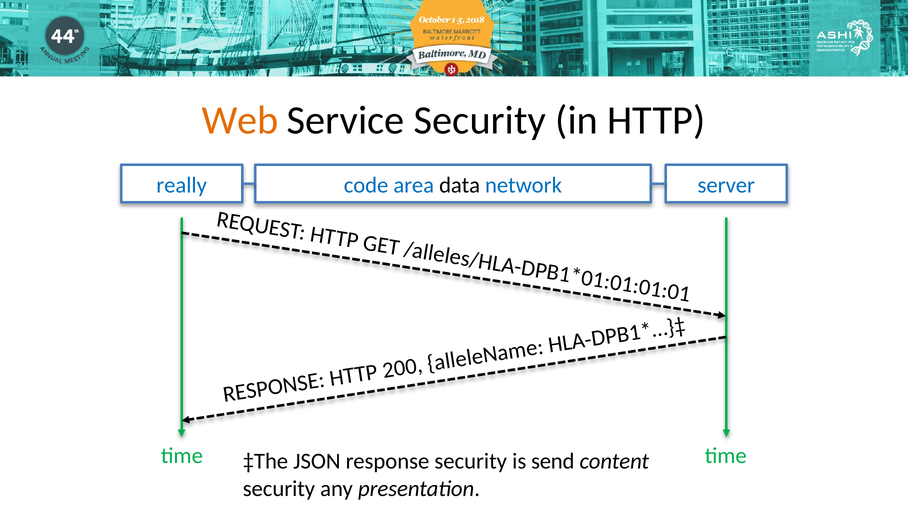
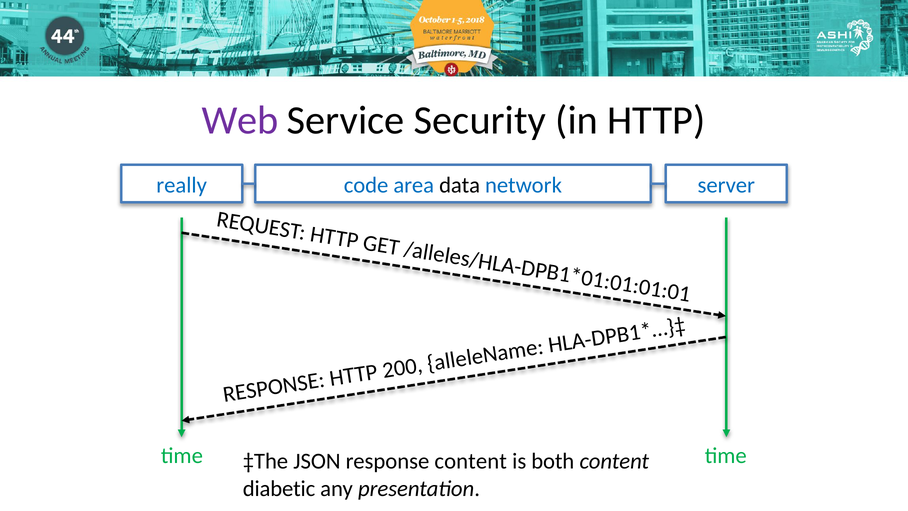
Web colour: orange -> purple (240, 120)
response security: security -> content (471, 461)
send: send -> both (553, 461)
security: security -> diabetic (279, 488)
